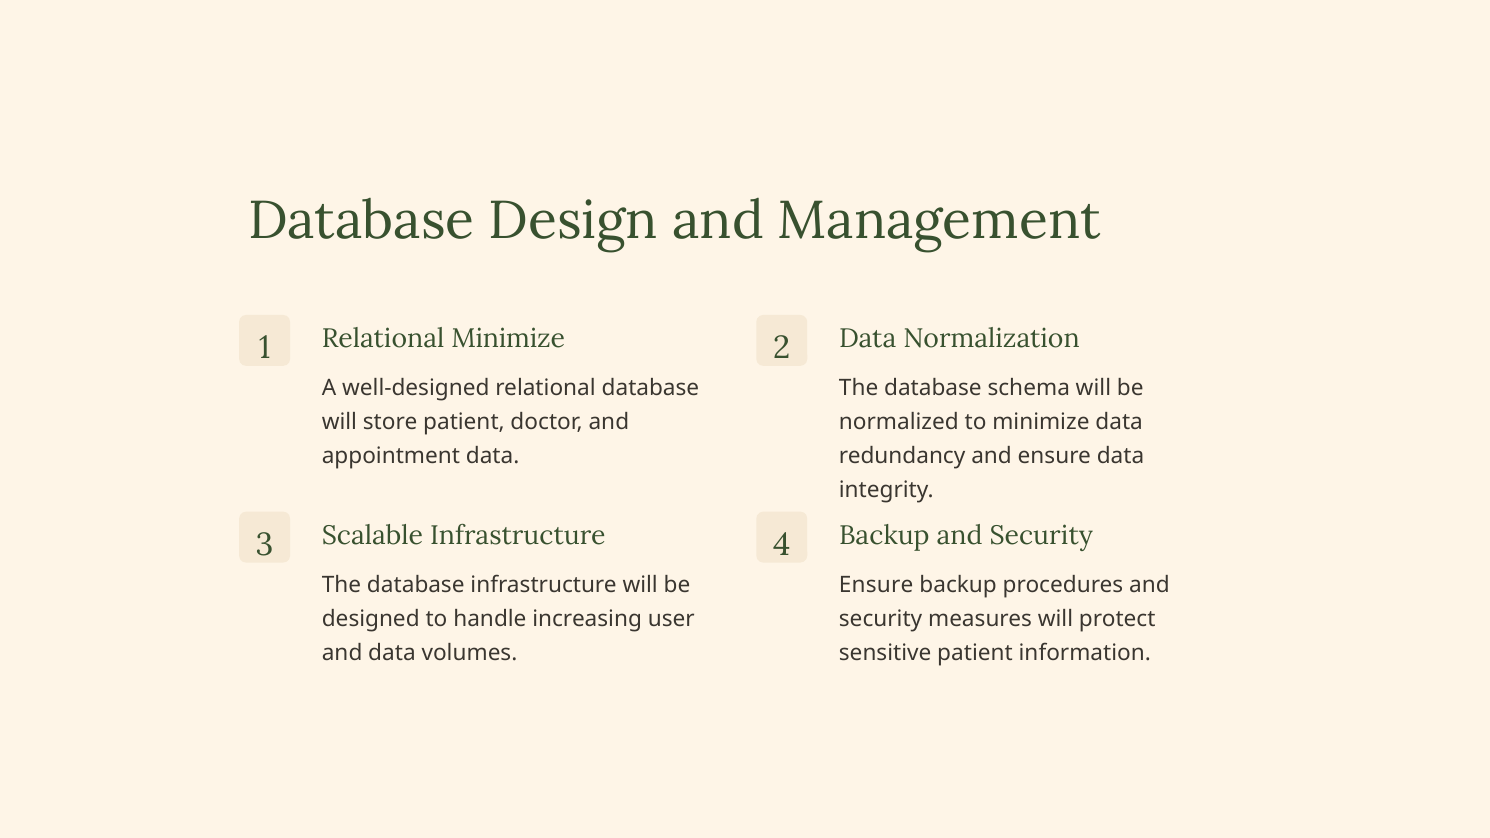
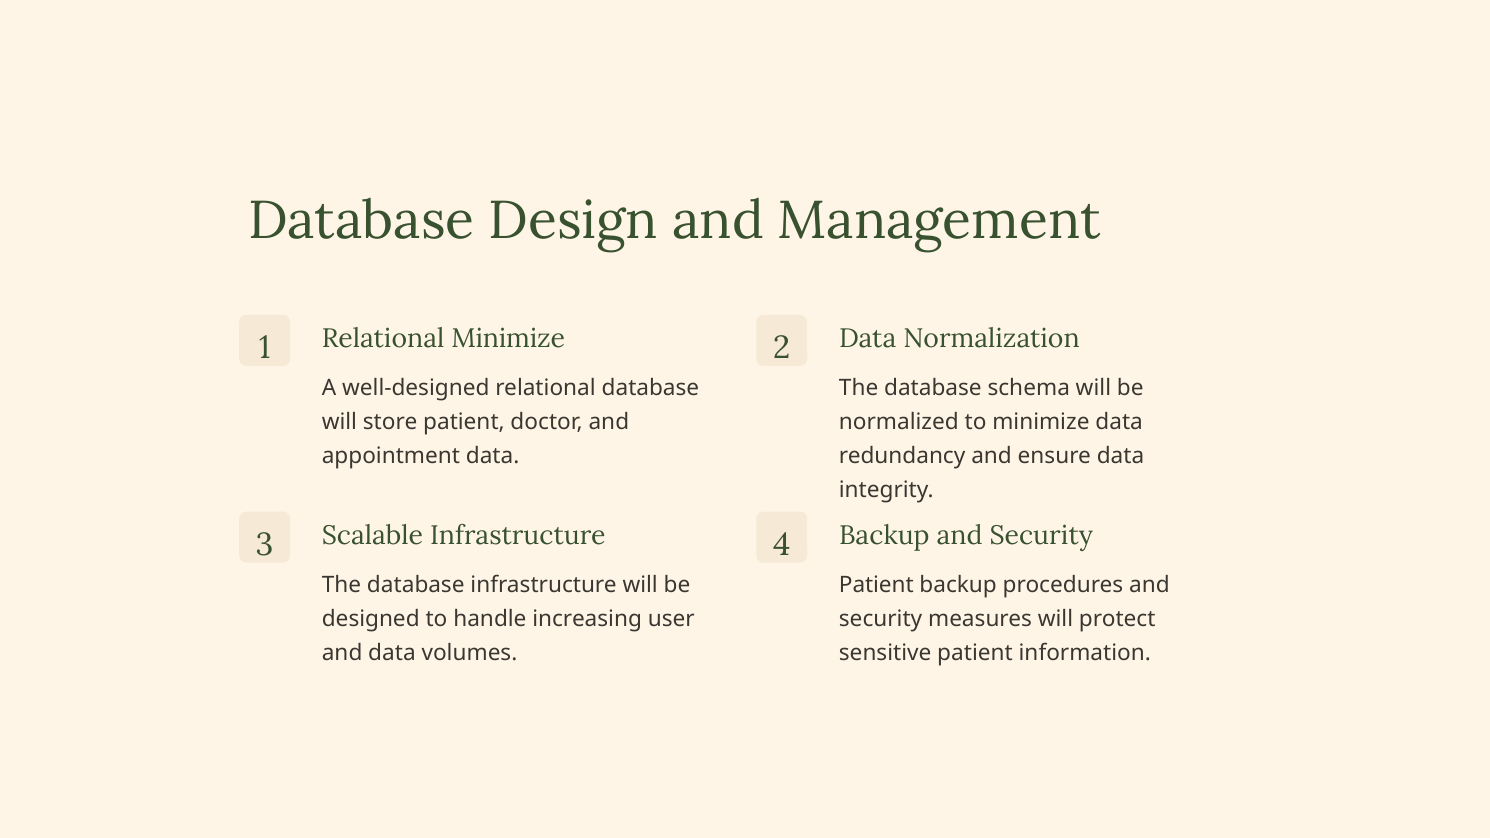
Ensure: Ensure -> Patient (876, 585)
